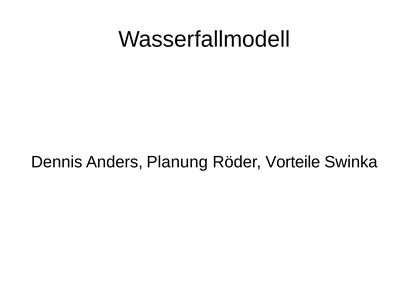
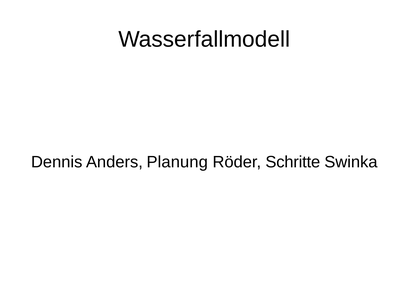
Vorteile: Vorteile -> Schritte (293, 162)
